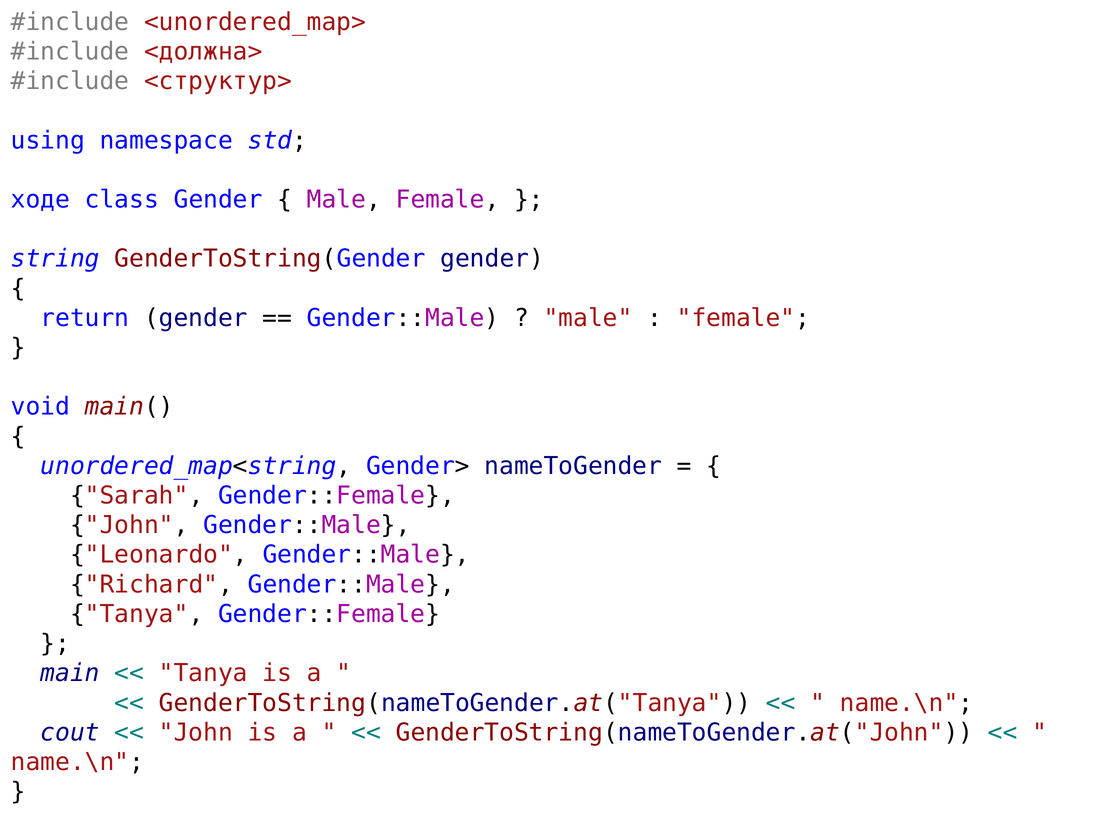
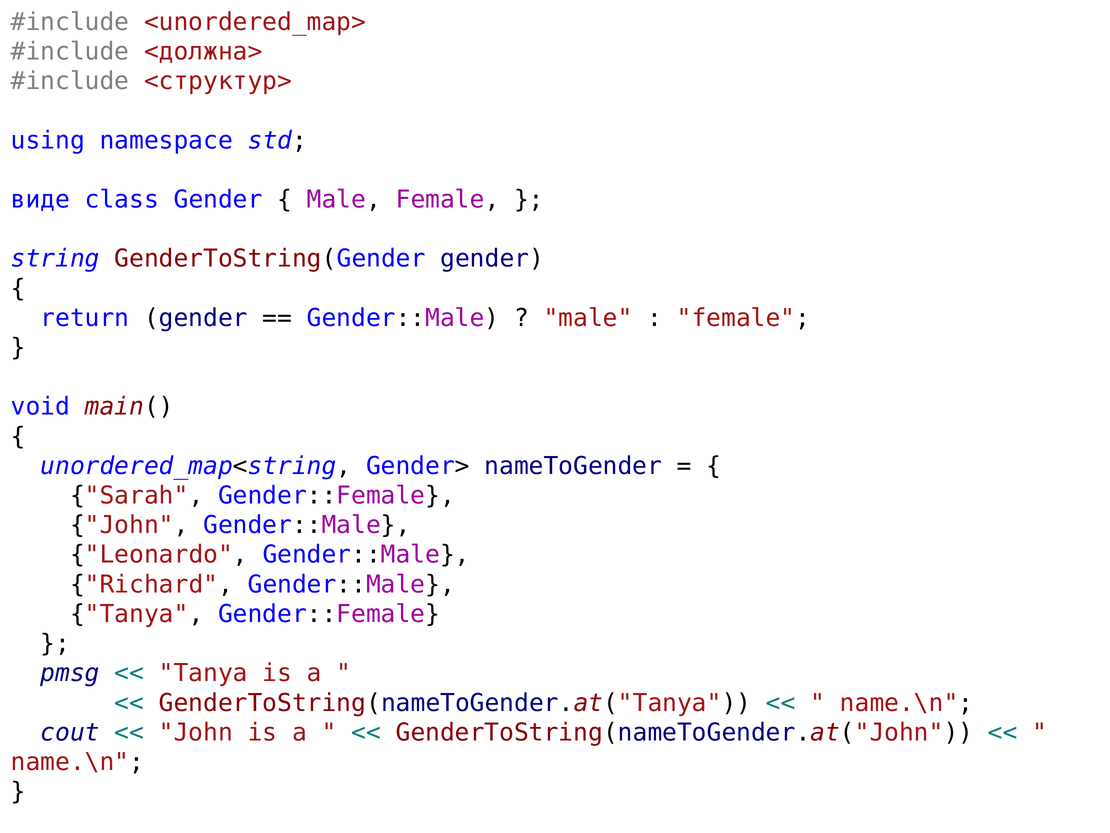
ходе: ходе -> виде (41, 199)
main: main -> pmsg (70, 673)
